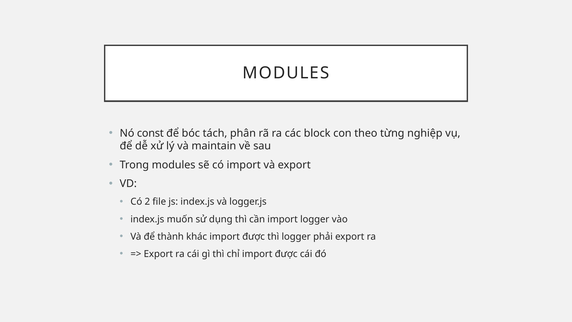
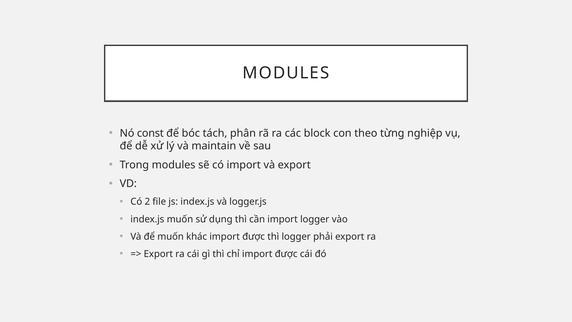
để thành: thành -> muốn (171, 236)
